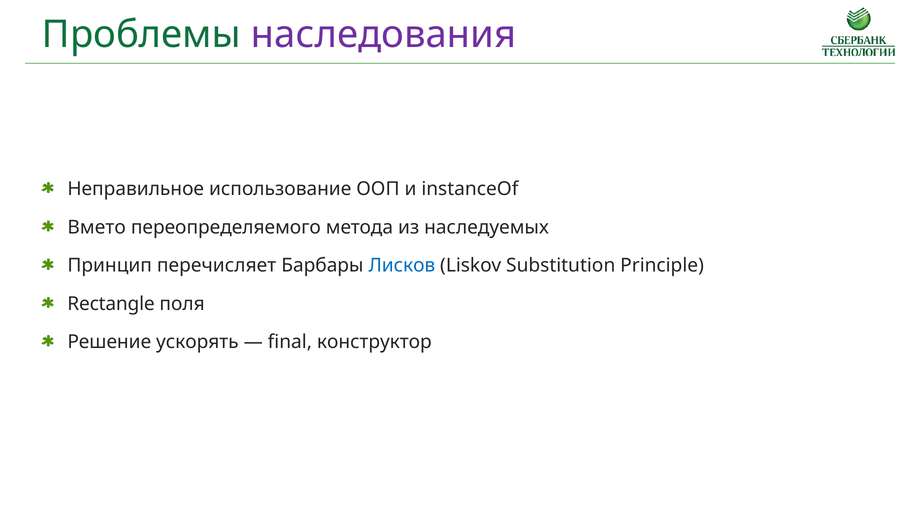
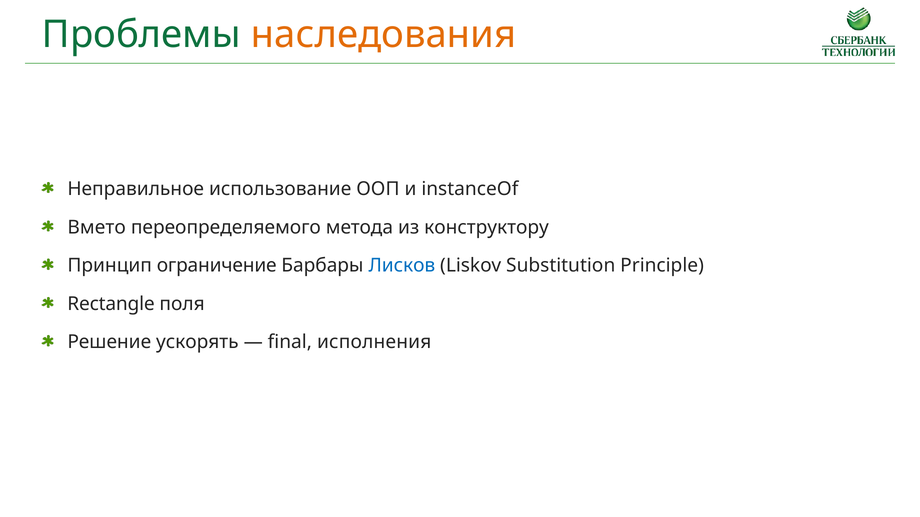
наследования colour: purple -> orange (384, 35)
наследуемых: наследуемых -> конструктору (487, 227)
перечисляет: перечисляет -> ограничение (217, 266)
конструктор: конструктор -> исполнения (374, 342)
